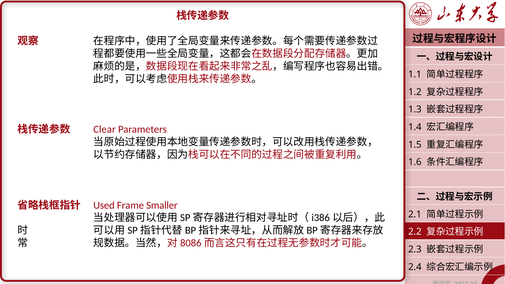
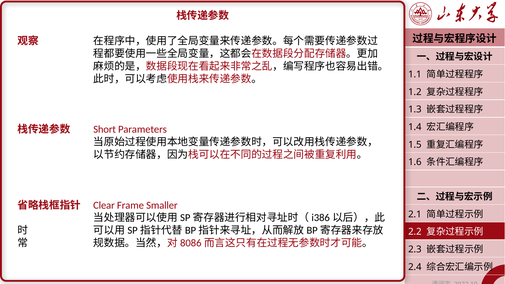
Clear: Clear -> Short (105, 129)
Used: Used -> Clear (104, 205)
